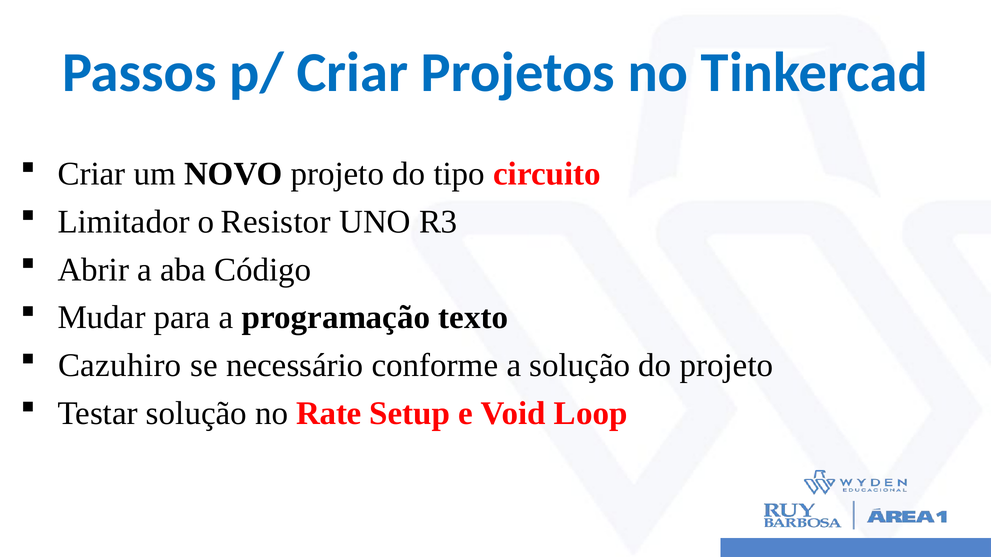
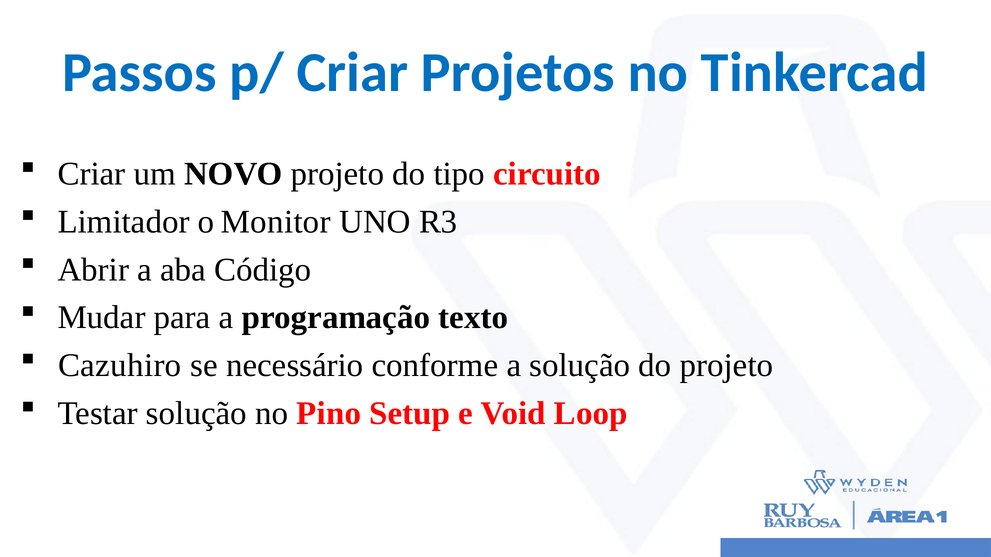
Resistor: Resistor -> Monitor (276, 222)
Rate: Rate -> Pino (329, 414)
